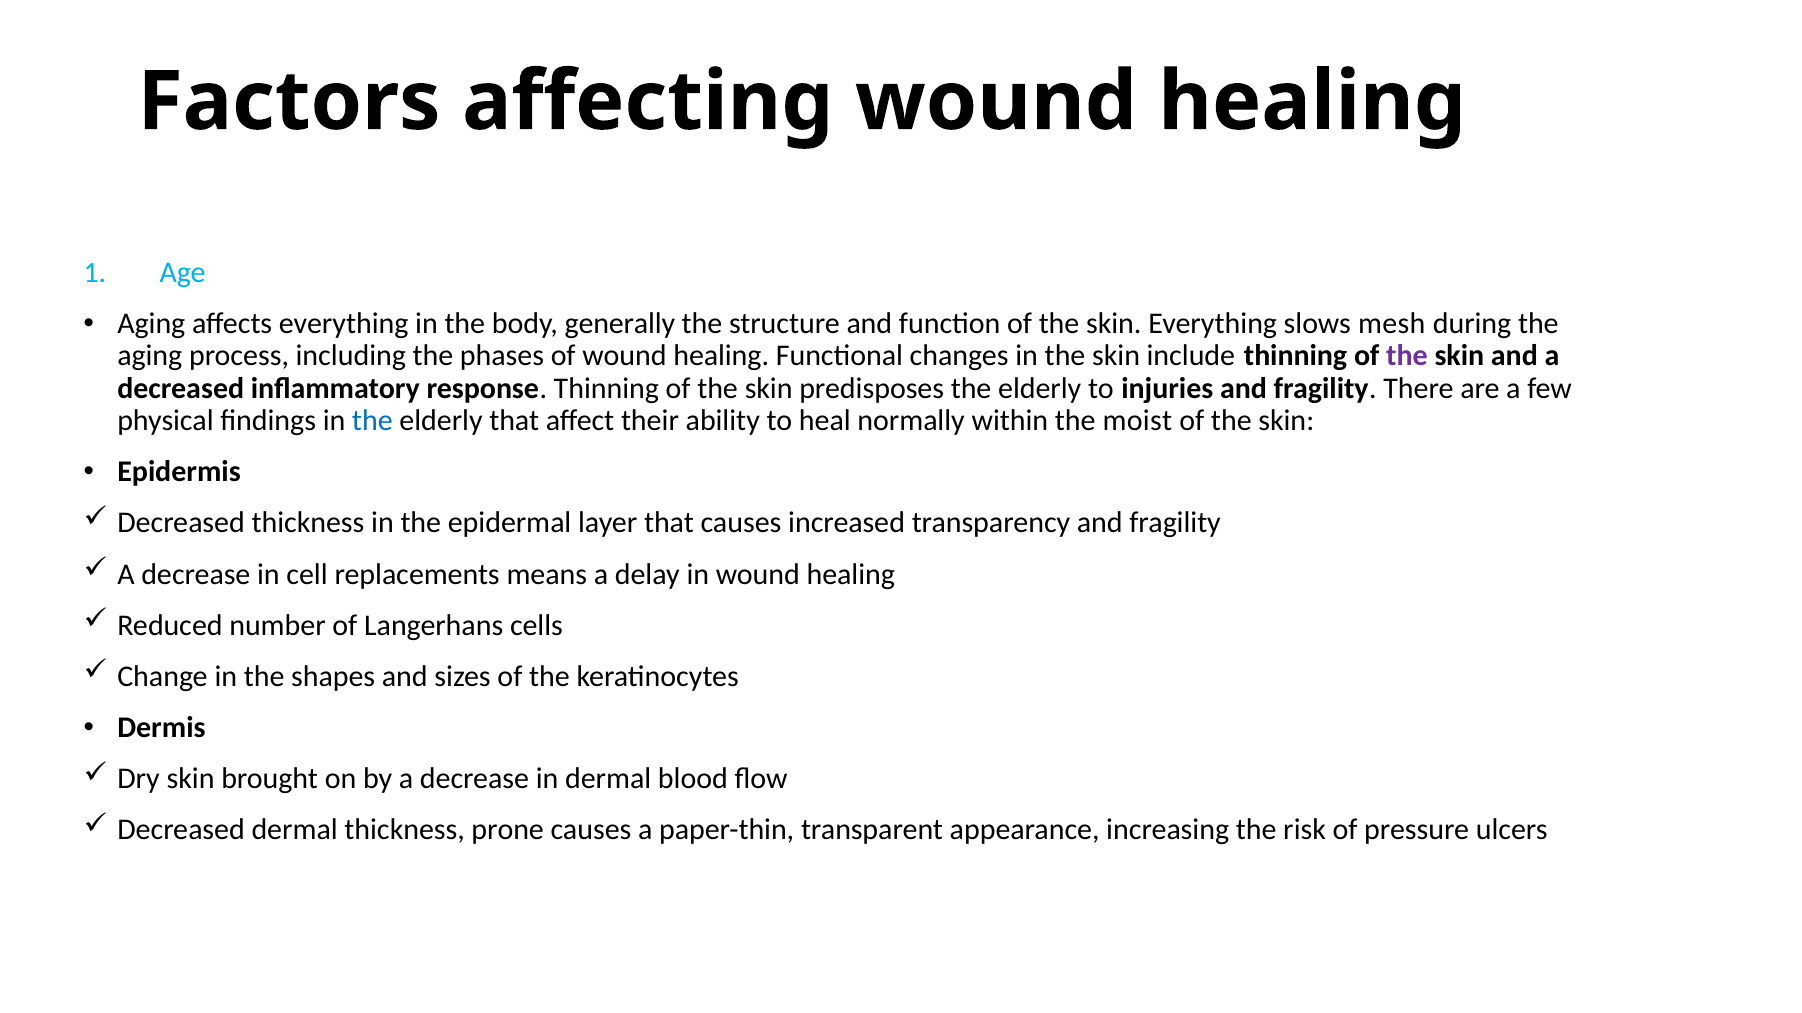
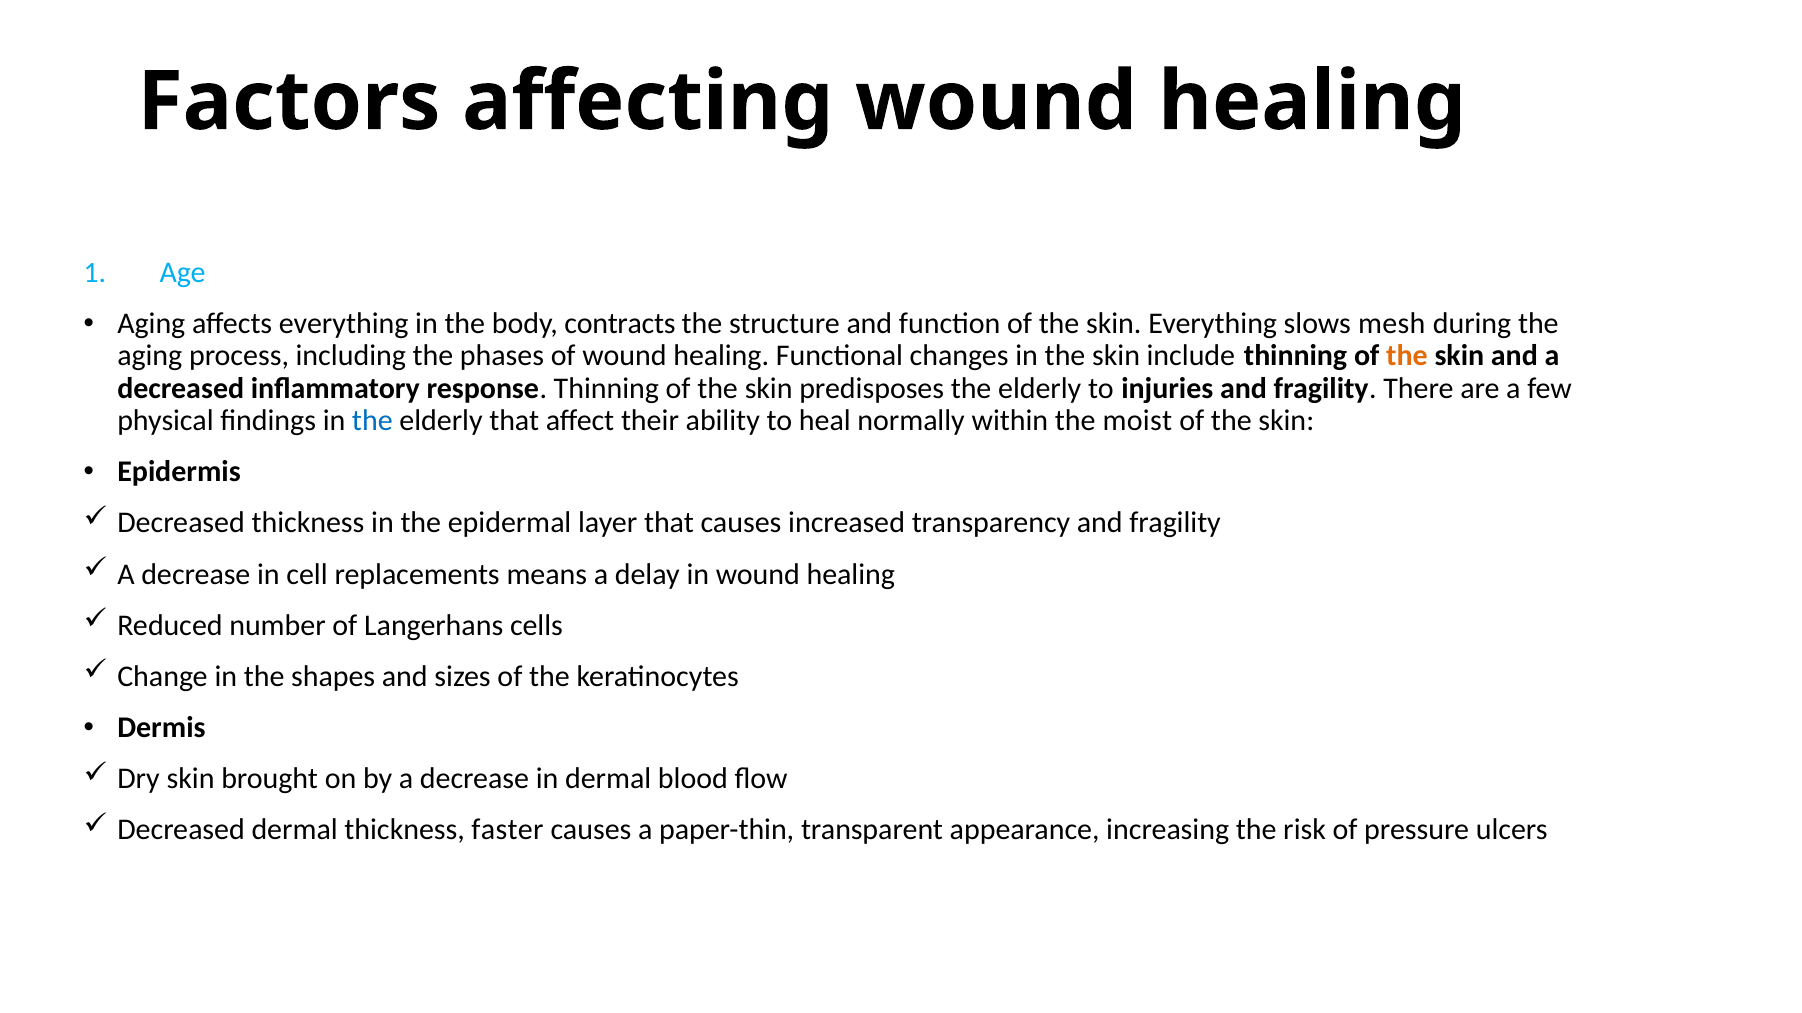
generally: generally -> contracts (620, 324)
the colour: purple -> orange (1407, 356)
prone: prone -> faster (508, 831)
